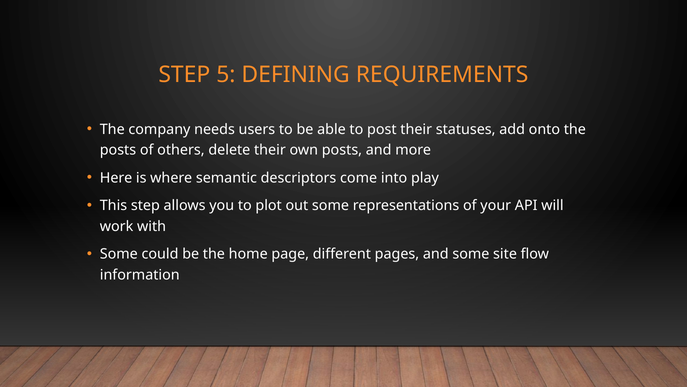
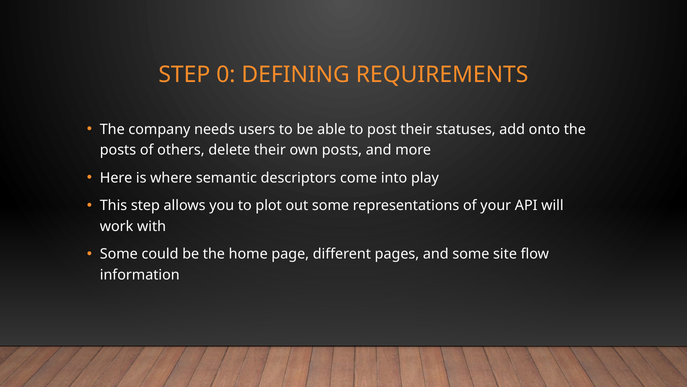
5: 5 -> 0 (226, 75)
